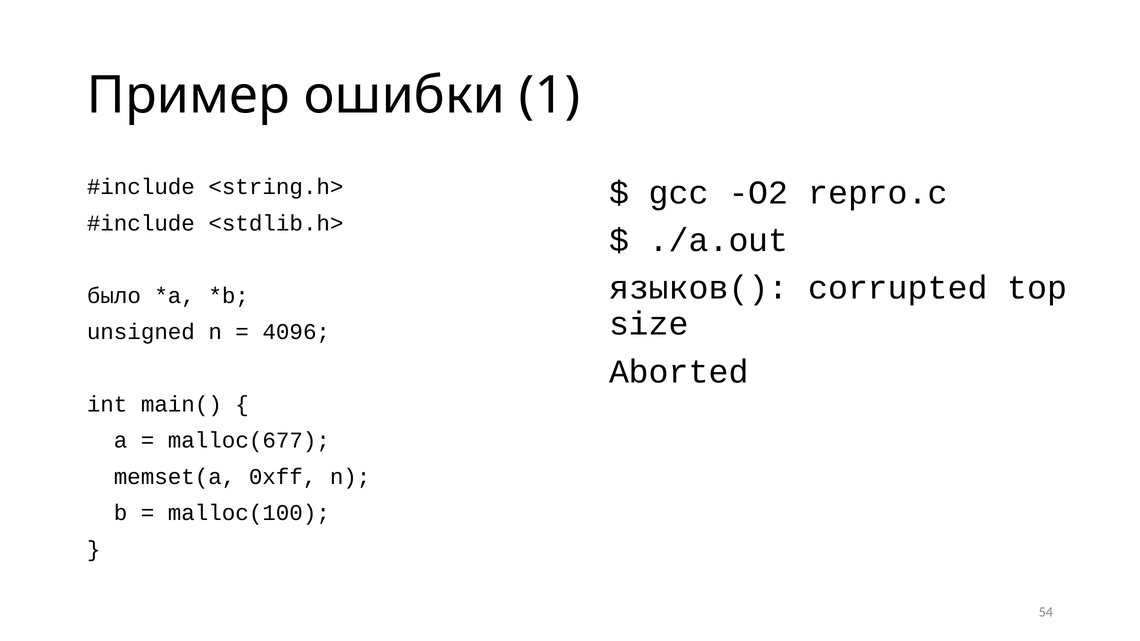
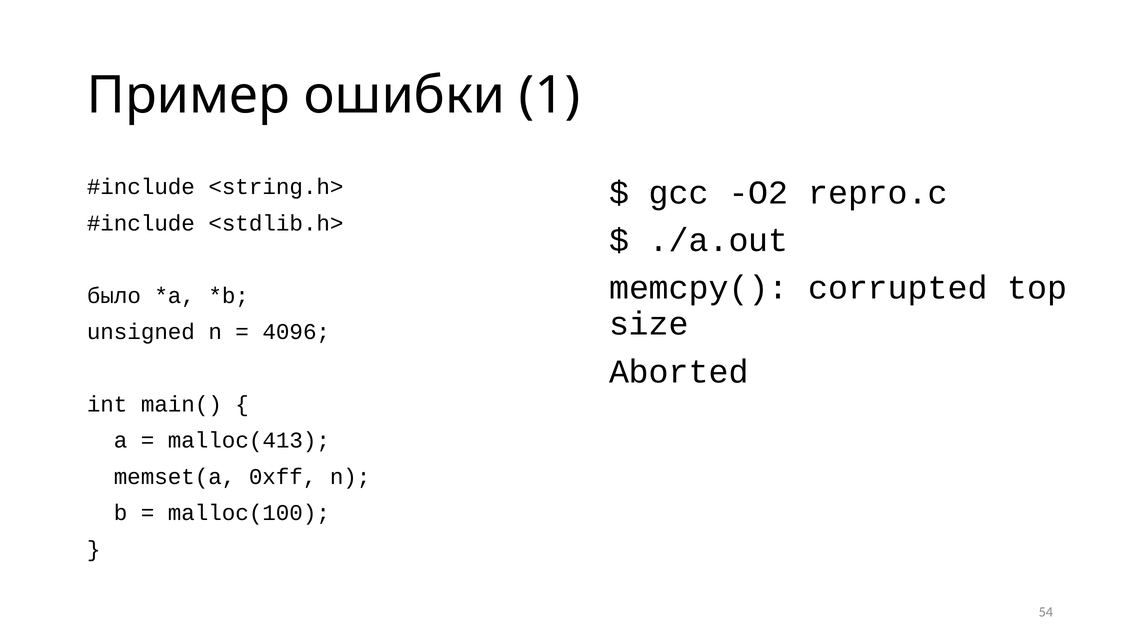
языков(: языков( -> memcpy( (699, 288)
malloc(677: malloc(677 -> malloc(413 (249, 441)
